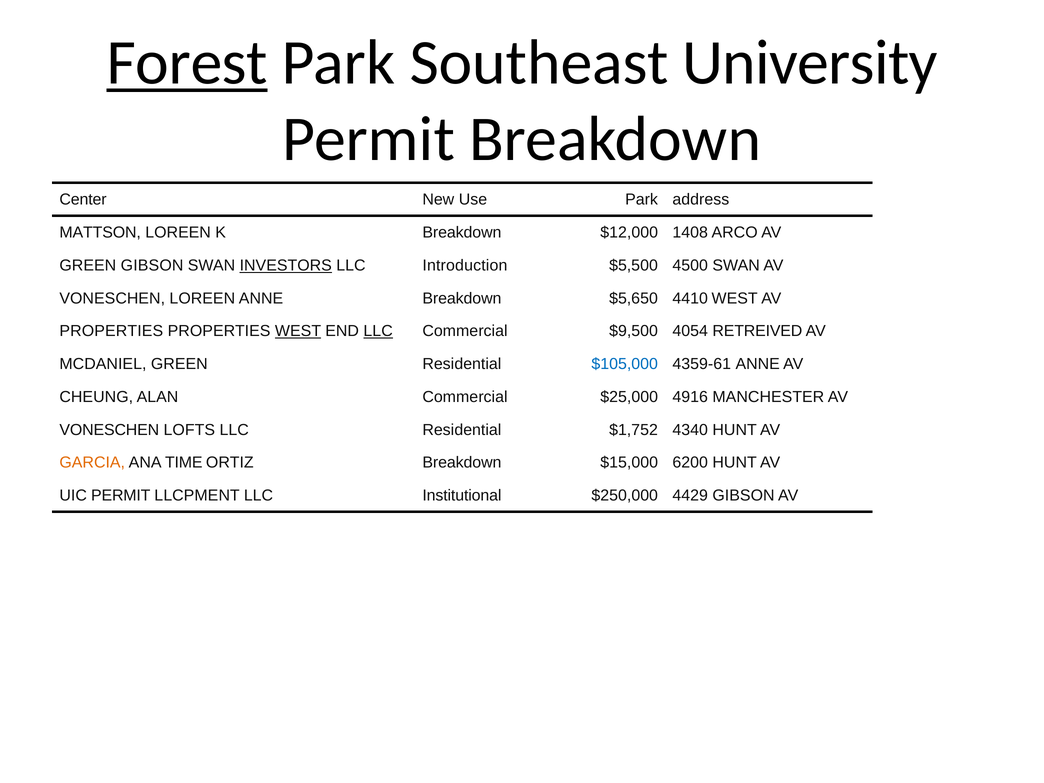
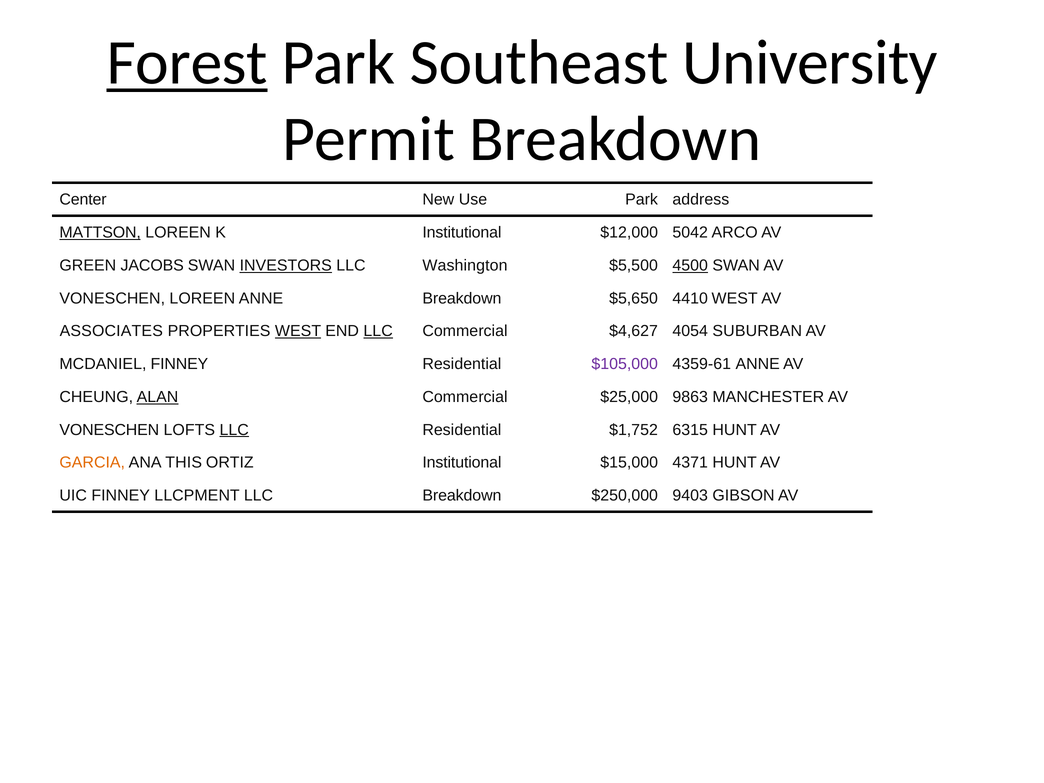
MATTSON underline: none -> present (100, 233)
K Breakdown: Breakdown -> Institutional (462, 233)
1408: 1408 -> 5042 (690, 233)
GREEN GIBSON: GIBSON -> JACOBS (152, 265)
Introduction: Introduction -> Washington (465, 265)
4500 underline: none -> present (690, 265)
PROPERTIES: PROPERTIES -> ASSOCIATES (111, 331)
$9,500: $9,500 -> $4,627 (634, 331)
RETREIVED: RETREIVED -> SUBURBAN (757, 331)
MCDANIEL GREEN: GREEN -> FINNEY (179, 364)
$105,000 colour: blue -> purple (625, 364)
ALAN underline: none -> present (158, 397)
4916: 4916 -> 9863 (690, 397)
LLC underline: none -> present (234, 430)
4340: 4340 -> 6315 (690, 430)
TIME: TIME -> THIS (184, 463)
ORTIZ Breakdown: Breakdown -> Institutional (462, 463)
6200: 6200 -> 4371 (690, 463)
UIC PERMIT: PERMIT -> FINNEY (121, 496)
LLC Institutional: Institutional -> Breakdown (462, 496)
4429: 4429 -> 9403 (690, 496)
